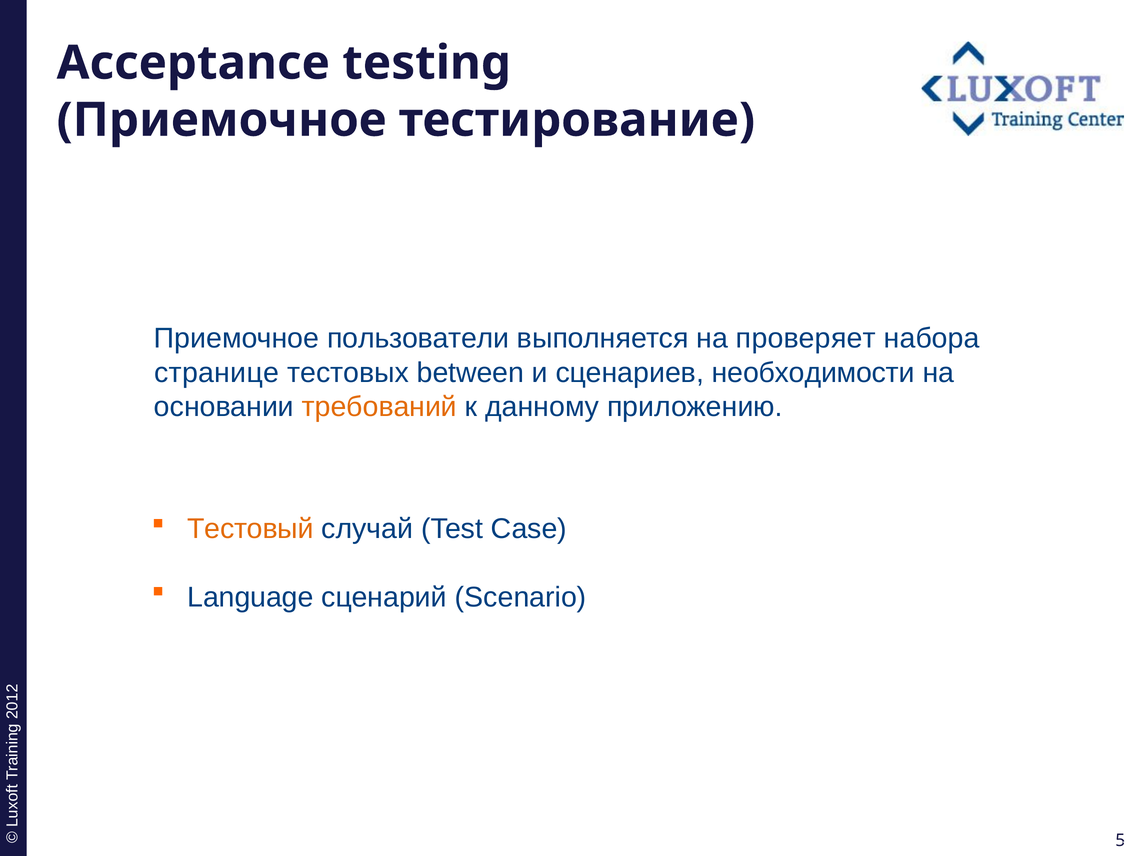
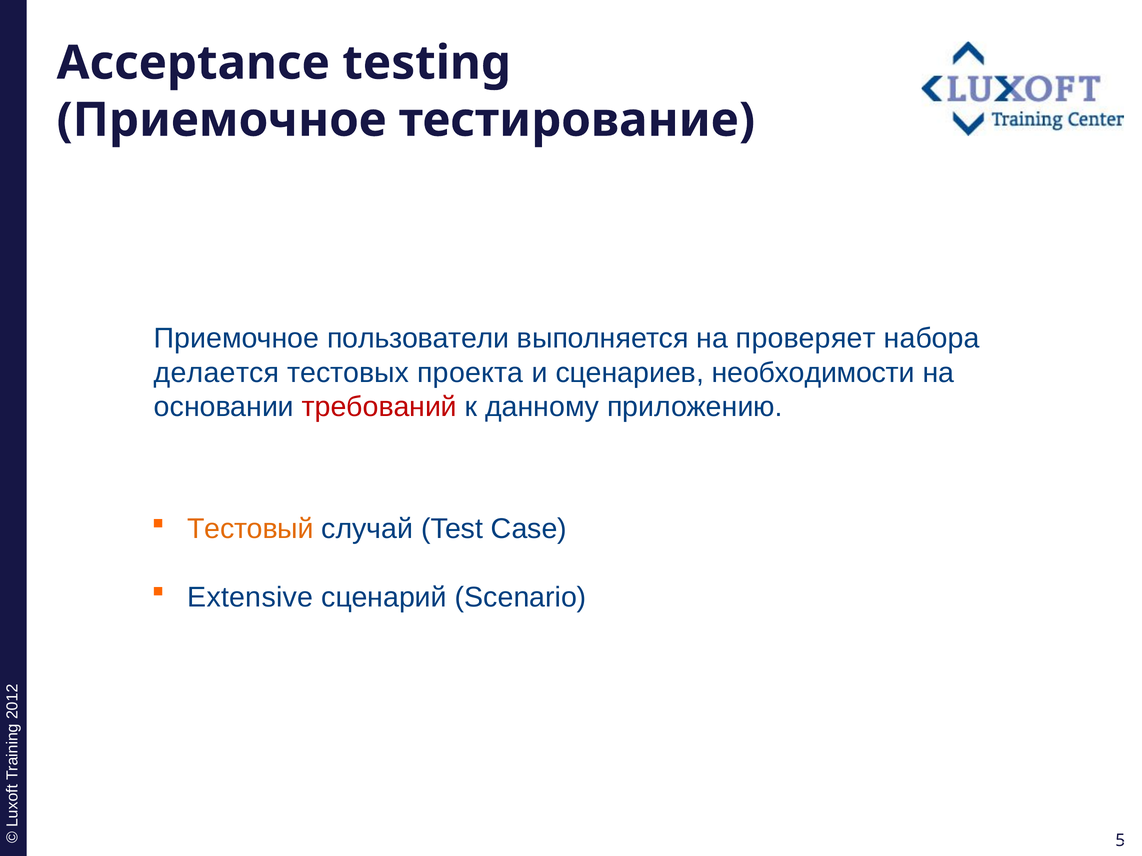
странице: странице -> делается (217, 373)
between: between -> проекта (470, 373)
требований colour: orange -> red (379, 407)
Language: Language -> Extensive (250, 598)
